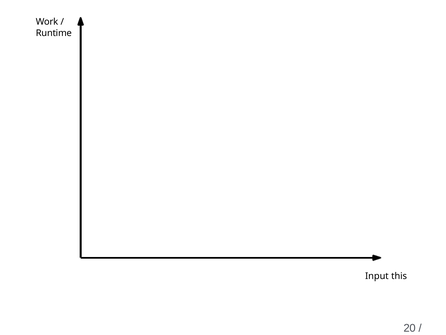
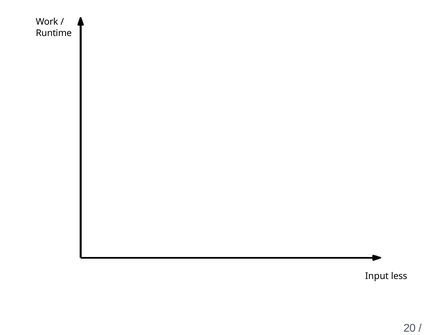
this: this -> less (399, 276)
